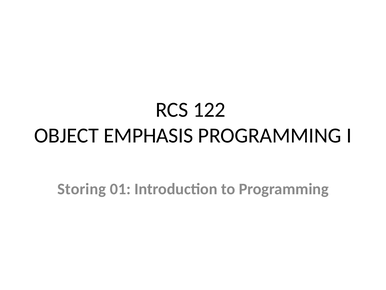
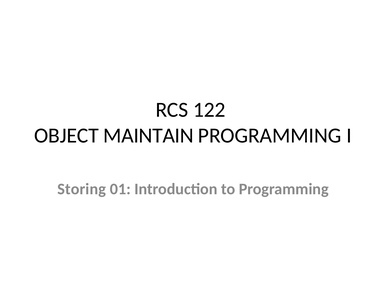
EMPHASIS: EMPHASIS -> MAINTAIN (148, 135)
